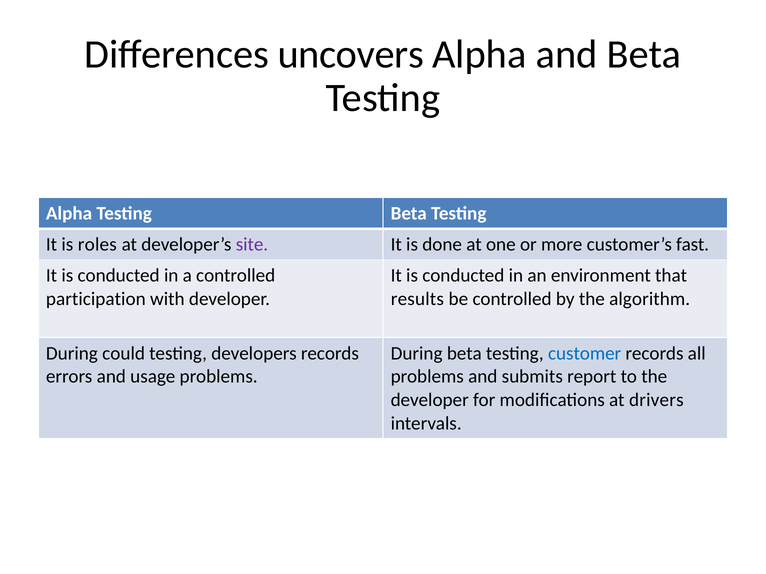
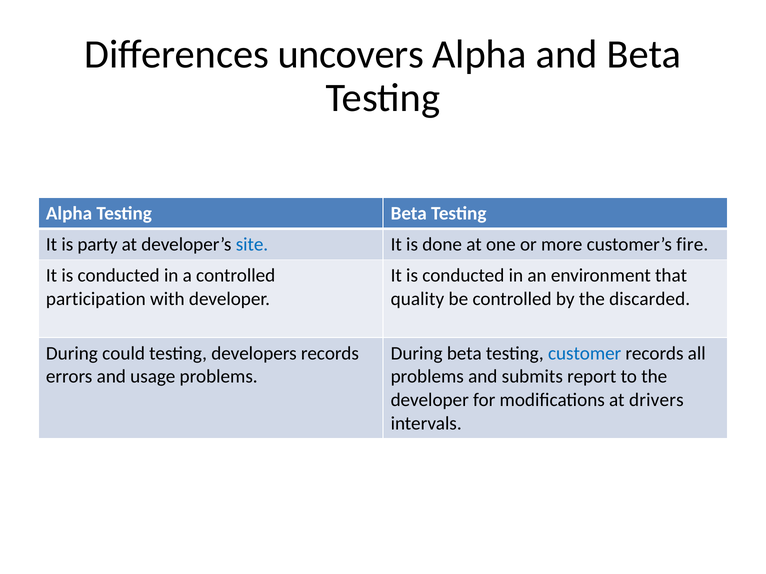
roles: roles -> party (98, 245)
site colour: purple -> blue (252, 245)
fast: fast -> fire (692, 245)
results: results -> quality (417, 299)
algorithm: algorithm -> discarded (650, 299)
